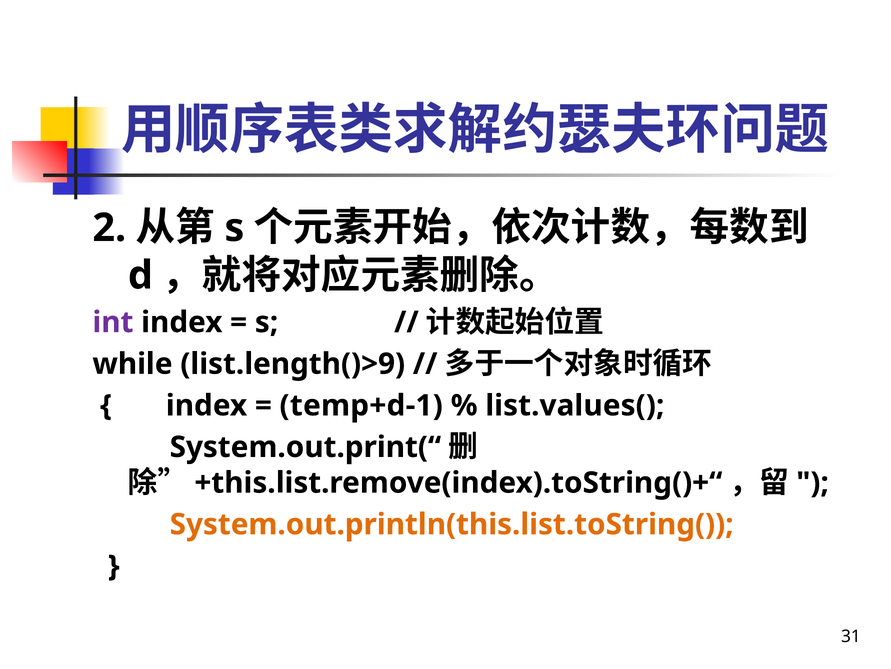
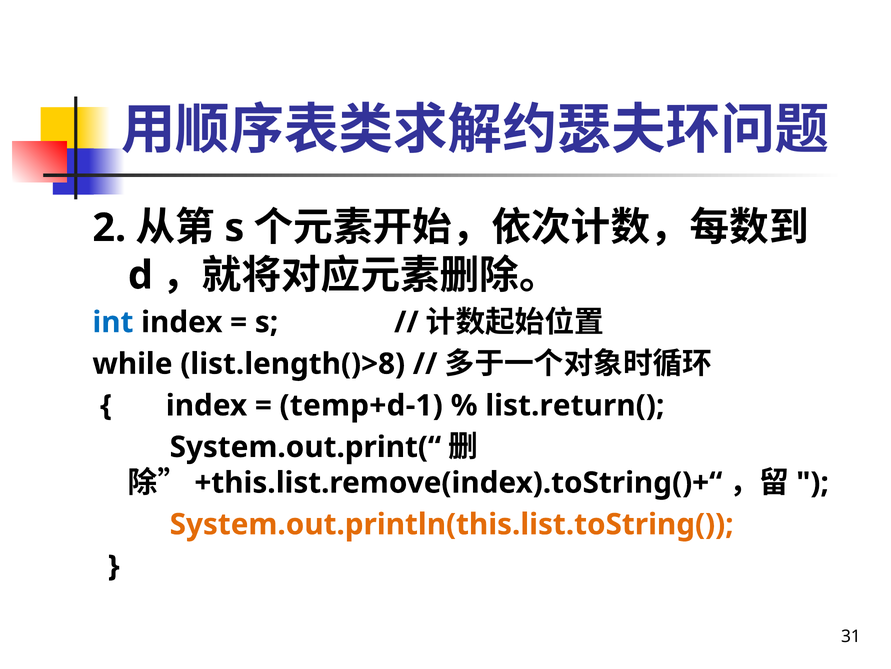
int colour: purple -> blue (113, 322)
list.length()>9: list.length()>9 -> list.length()>8 (293, 364)
list.values(: list.values( -> list.return( (575, 405)
